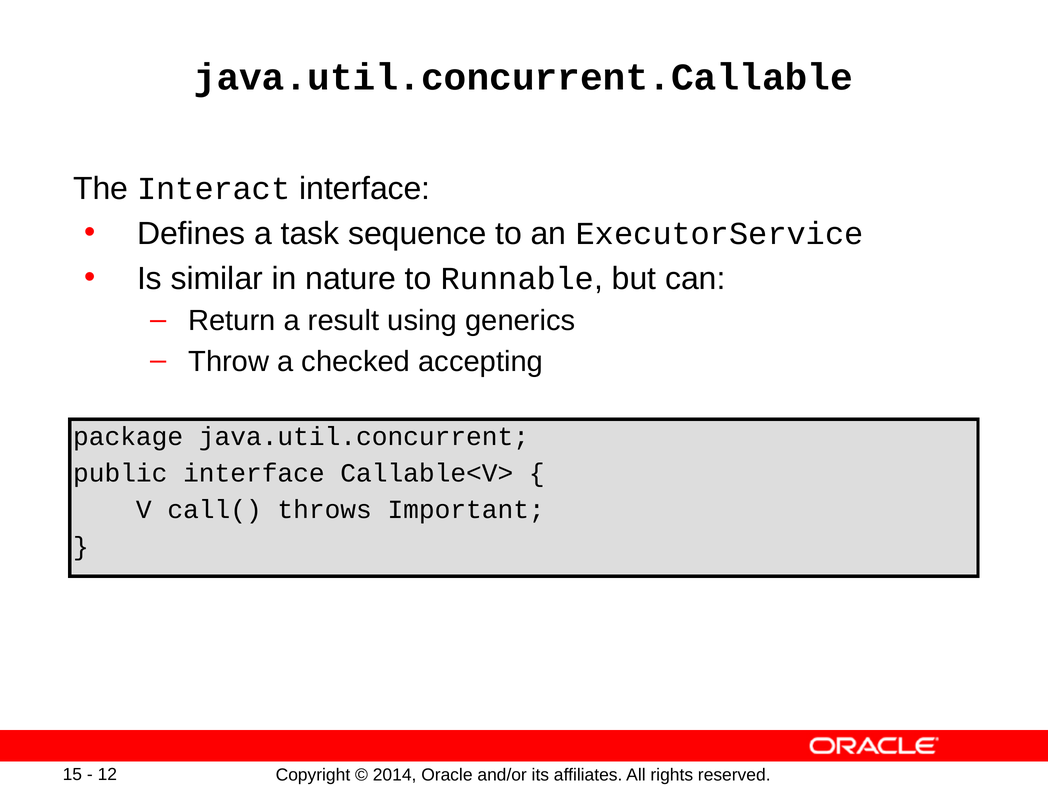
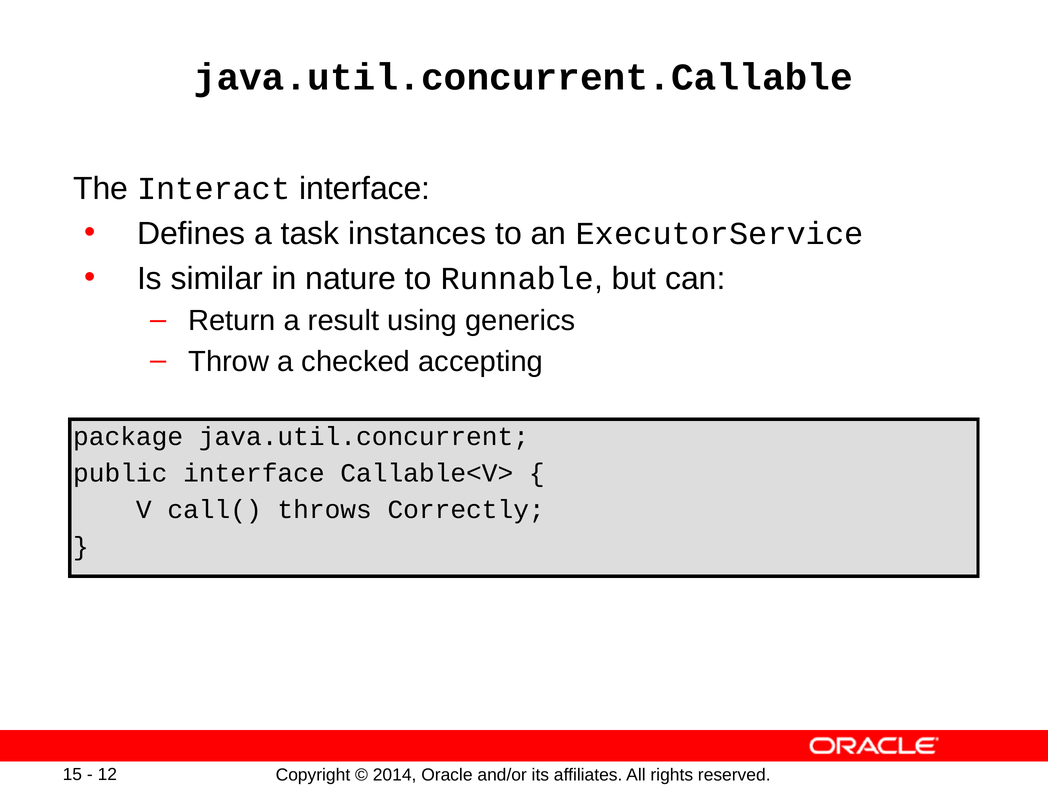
sequence: sequence -> instances (417, 234)
Important: Important -> Correctly (466, 510)
